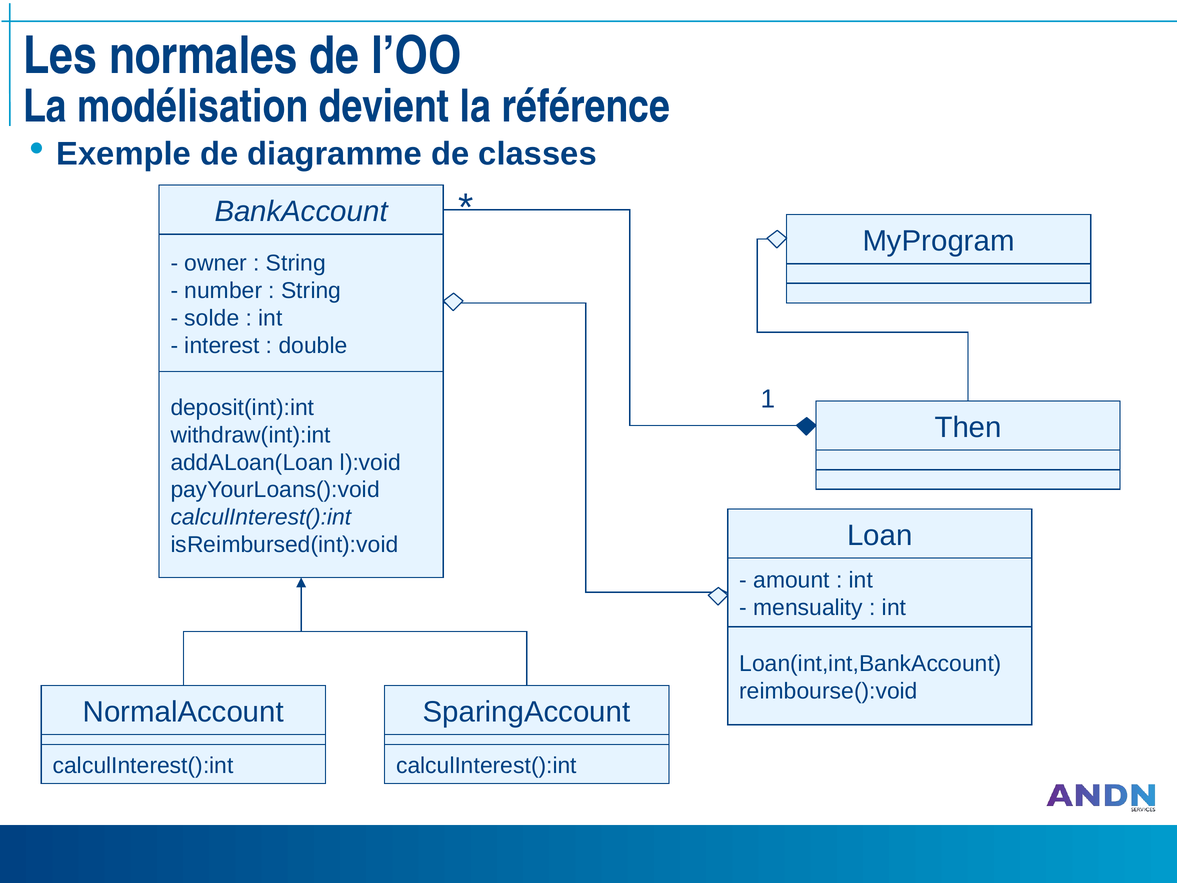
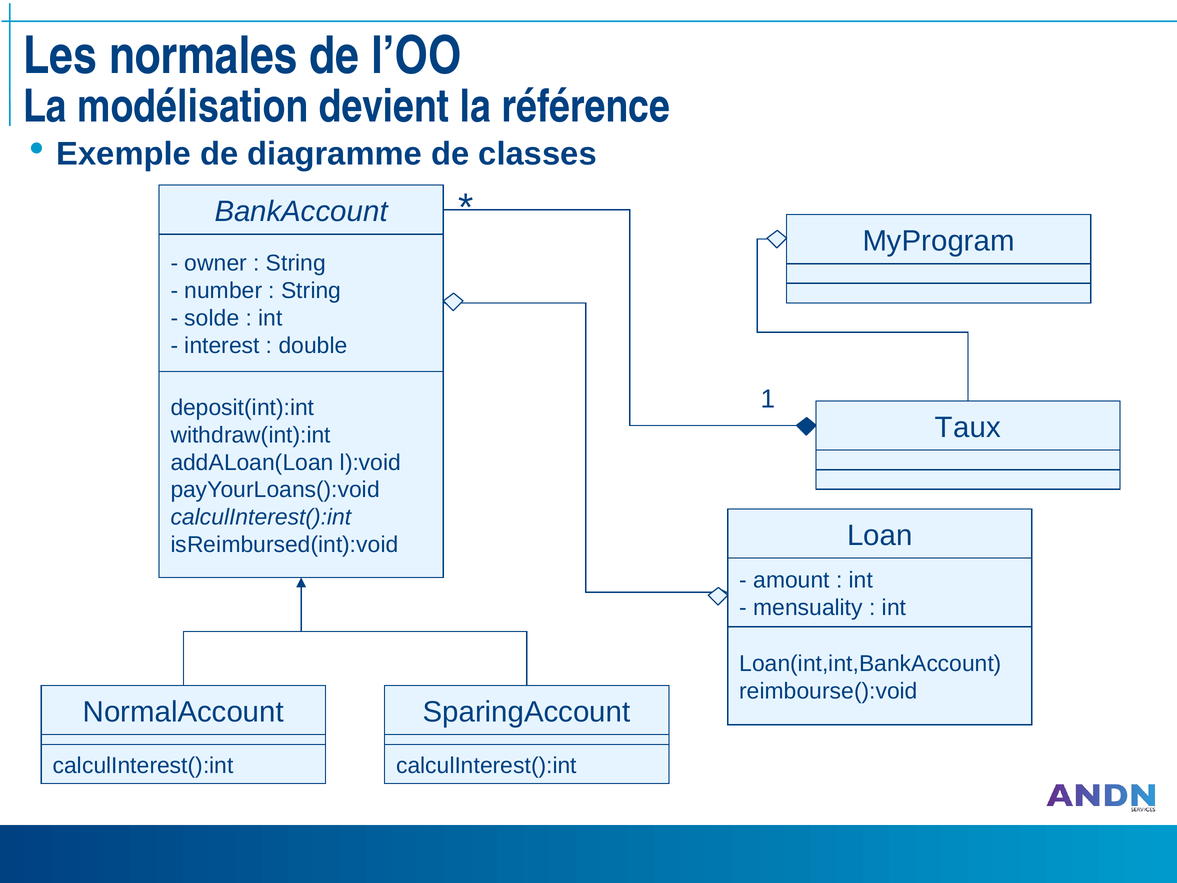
Then: Then -> Taux (968, 427)
